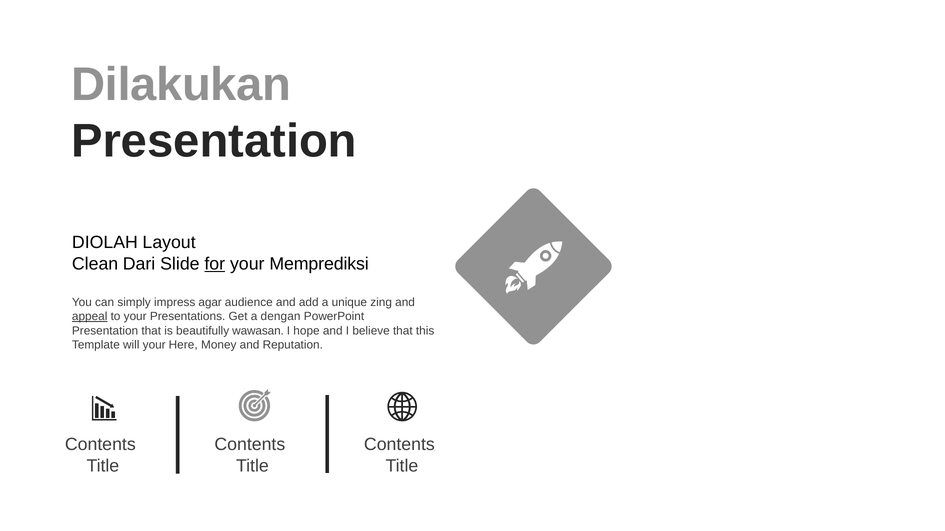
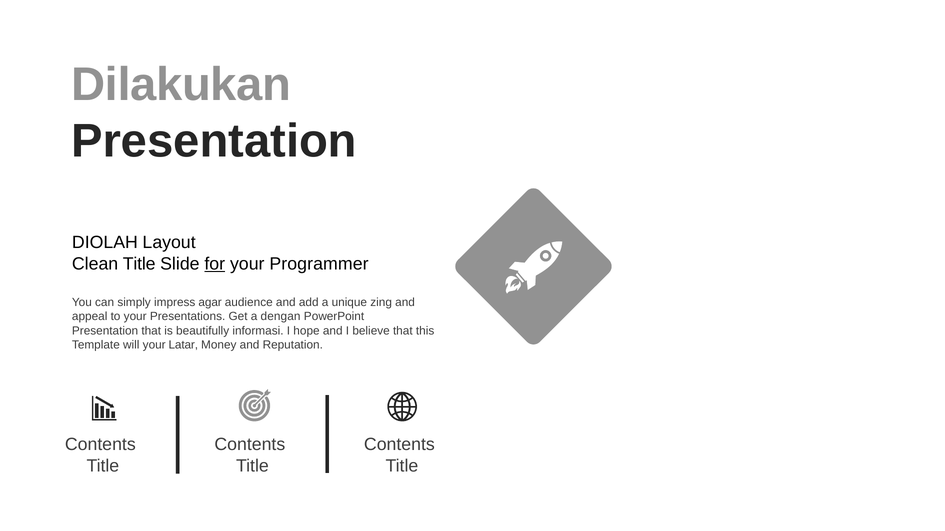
Clean Dari: Dari -> Title (139, 264)
Memprediksi: Memprediksi -> Programmer (319, 264)
appeal underline: present -> none (90, 317)
wawasan: wawasan -> informasi (258, 331)
Here: Here -> Latar (183, 345)
